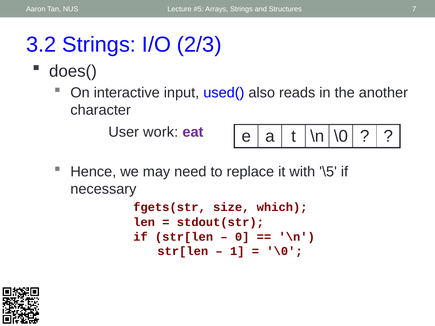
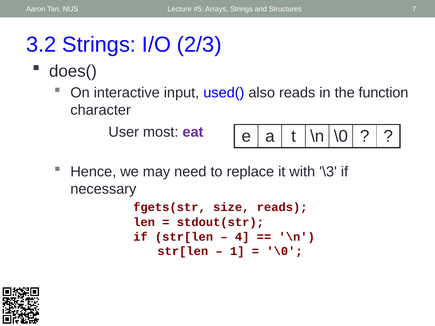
another: another -> function (383, 93)
work: work -> most (161, 132)
\5: \5 -> \3 (328, 172)
size which: which -> reads (282, 207)
0: 0 -> 4 (242, 237)
